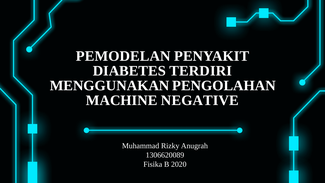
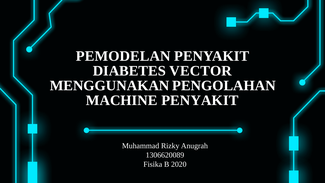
TERDIRI: TERDIRI -> VECTOR (201, 71)
MACHINE NEGATIVE: NEGATIVE -> PENYAKIT (200, 100)
